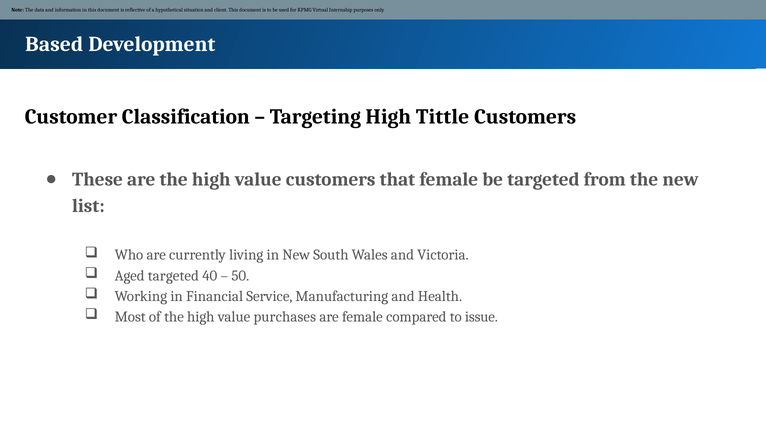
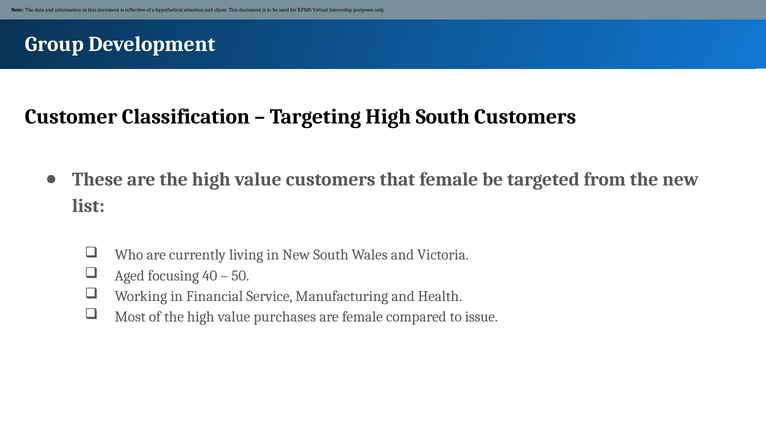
Based: Based -> Group (54, 44)
High Tittle: Tittle -> South (443, 116)
Aged targeted: targeted -> focusing (173, 276)
